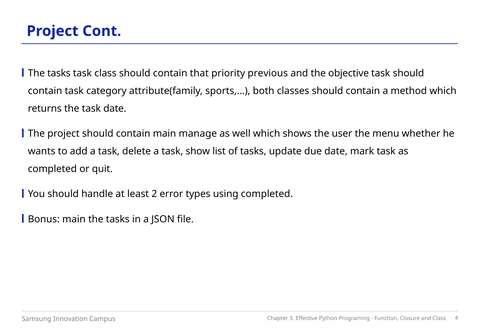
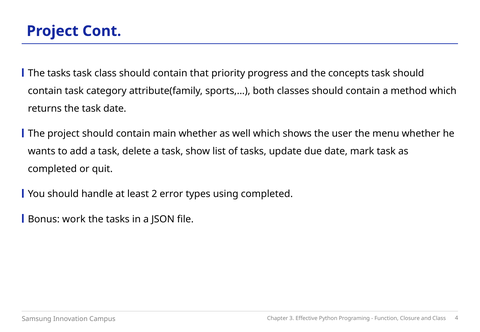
previous: previous -> progress (268, 73)
objective: objective -> concepts (349, 73)
main manage: manage -> whether (198, 134)
Bonus main: main -> work (74, 219)
